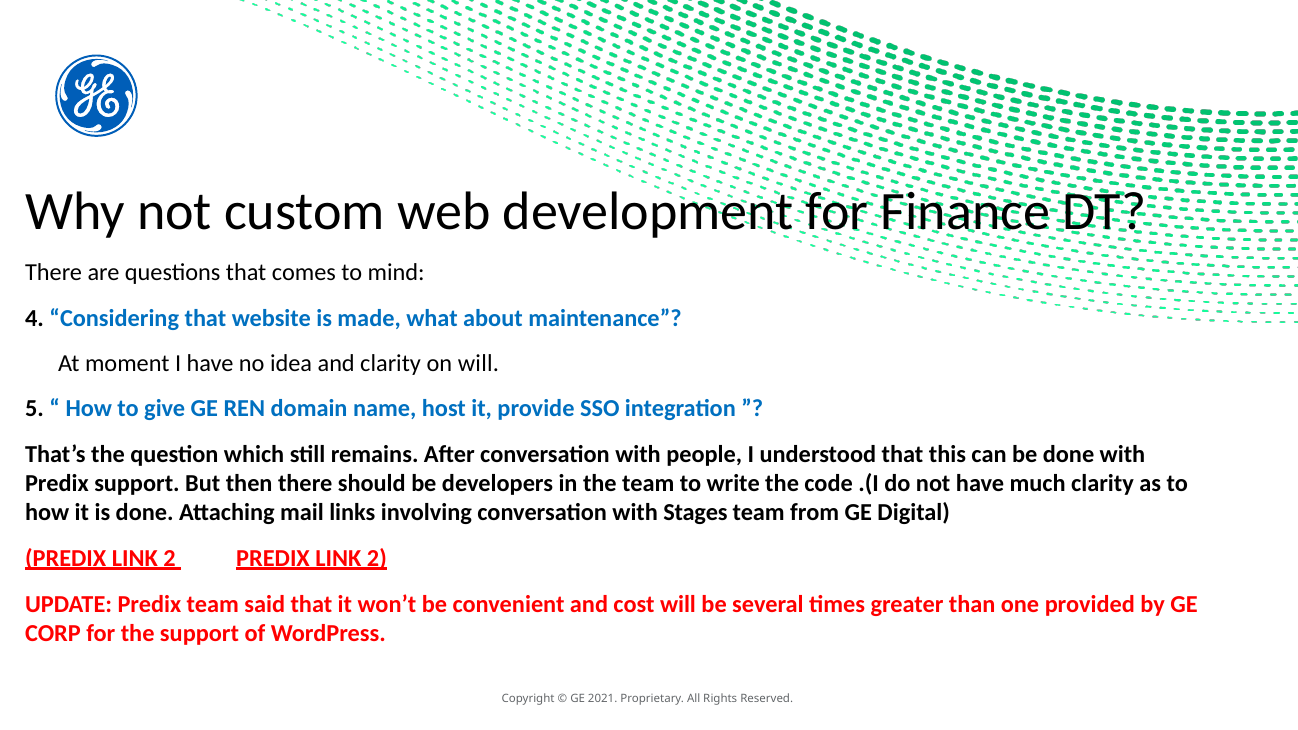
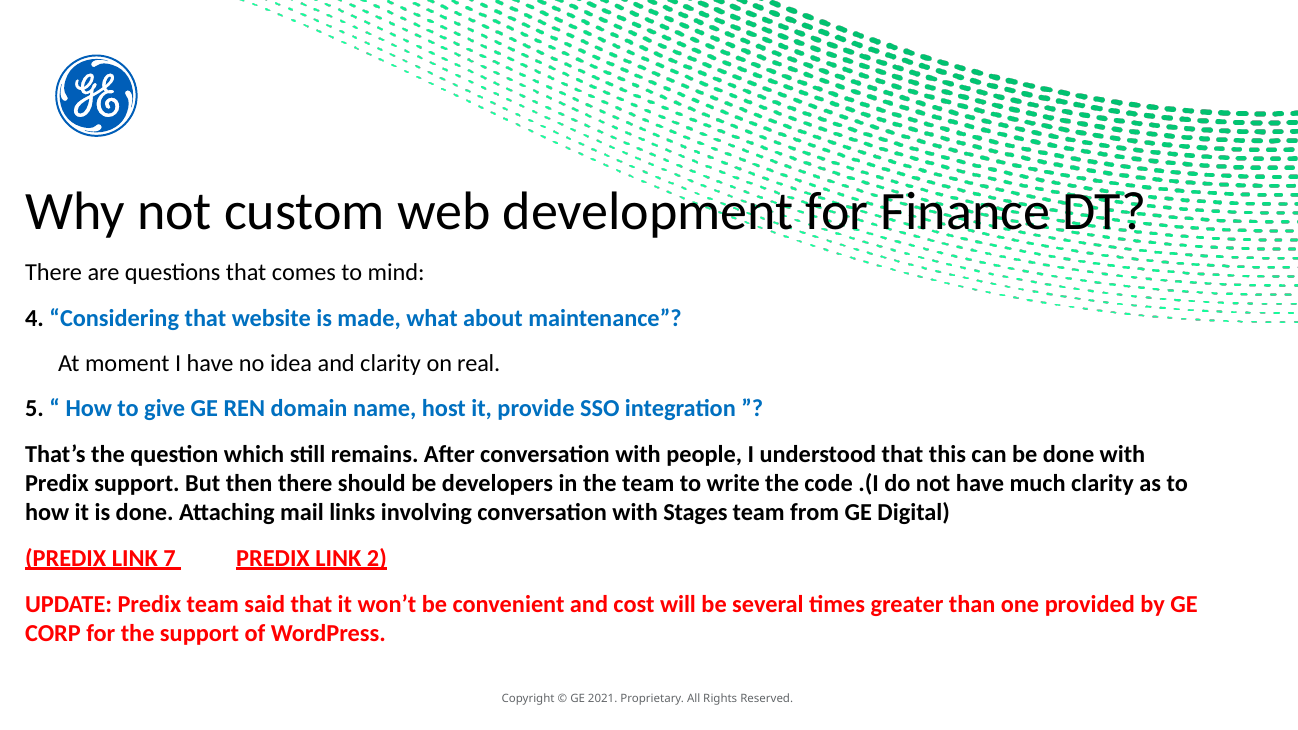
on will: will -> real (479, 364)
2: 2 -> 7 (170, 558)
